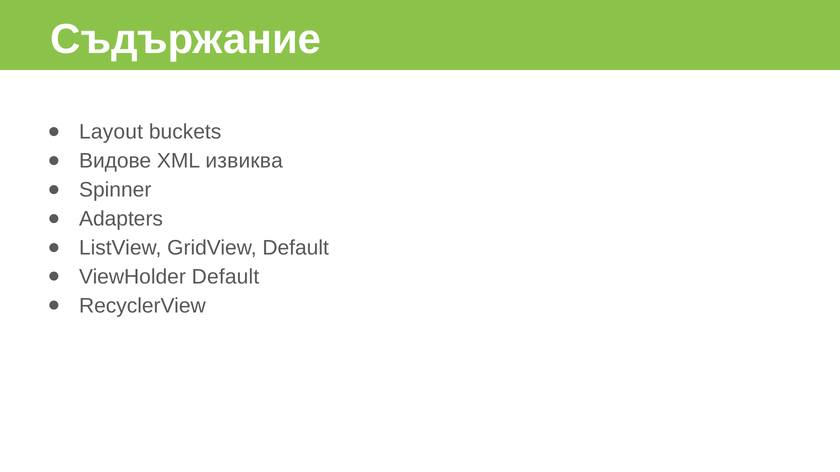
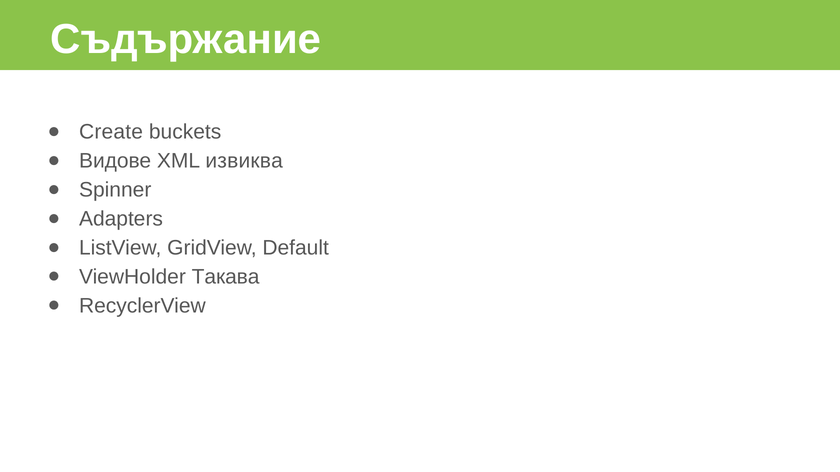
Layout: Layout -> Create (111, 132)
ViewHolder Default: Default -> Такава (226, 277)
